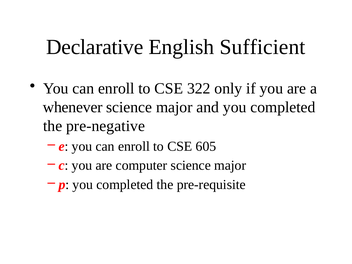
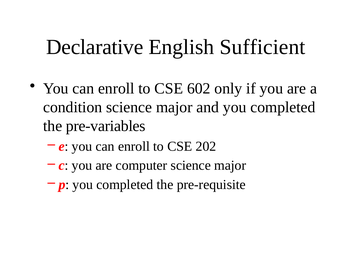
322: 322 -> 602 (199, 89)
whenever: whenever -> condition (73, 107)
pre-negative: pre-negative -> pre-variables (106, 126)
605: 605 -> 202 (206, 146)
